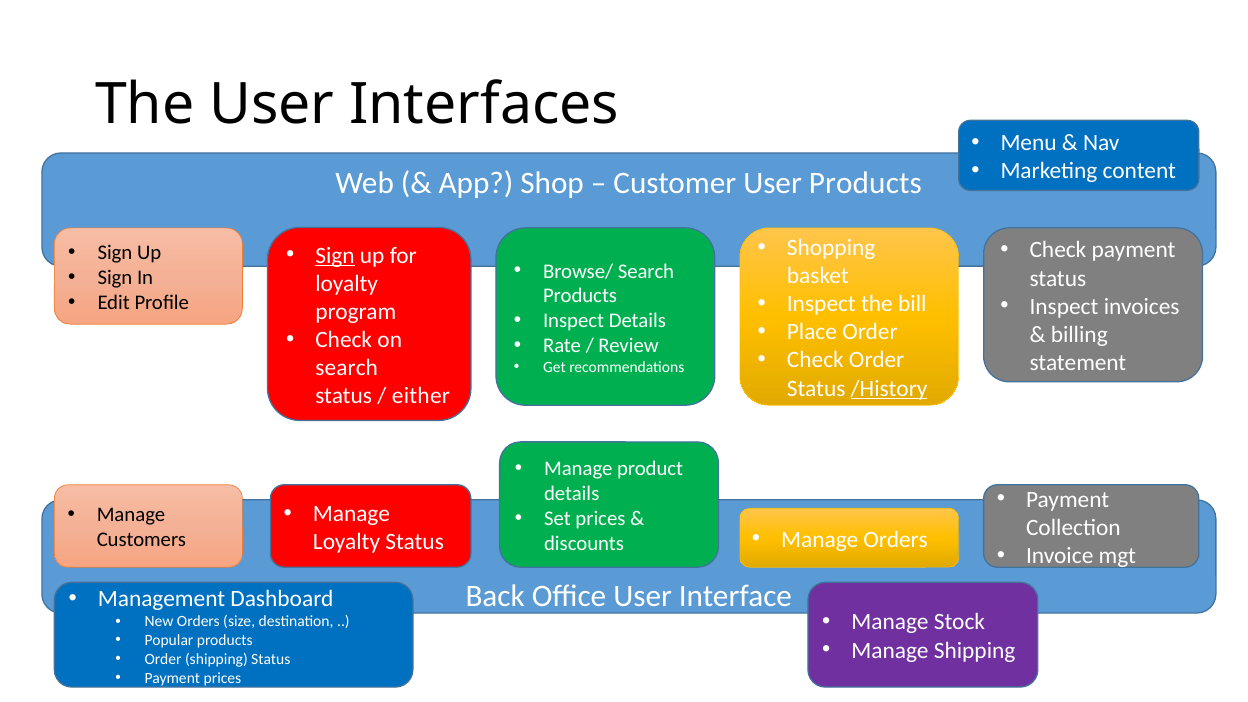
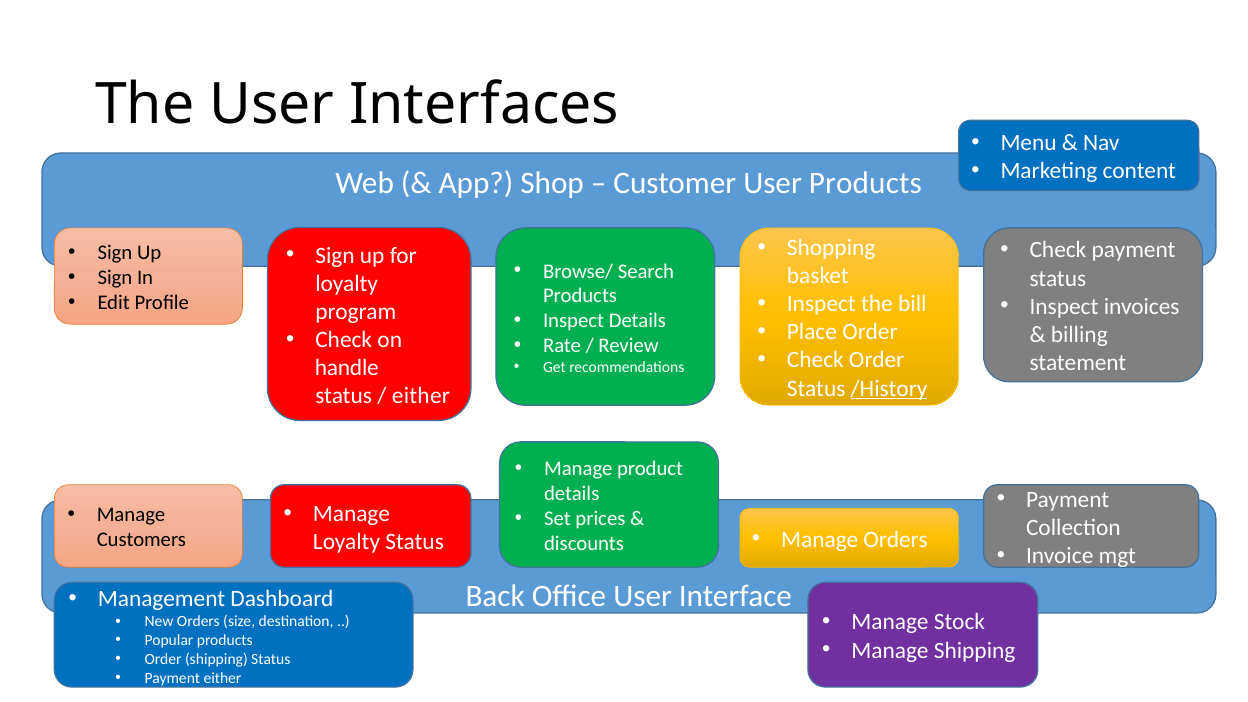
Sign underline: present -> none (335, 255)
search: search -> handle (347, 368)
Payment prices: prices -> either (222, 678)
